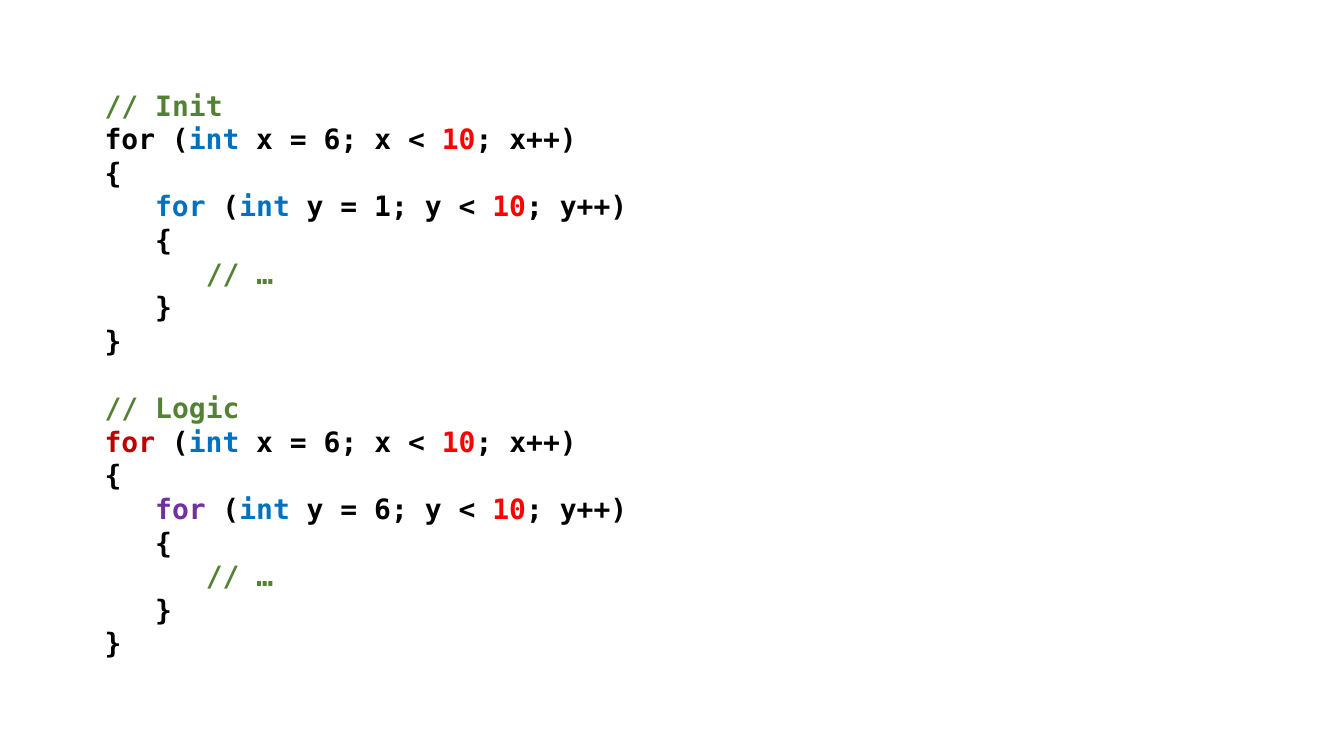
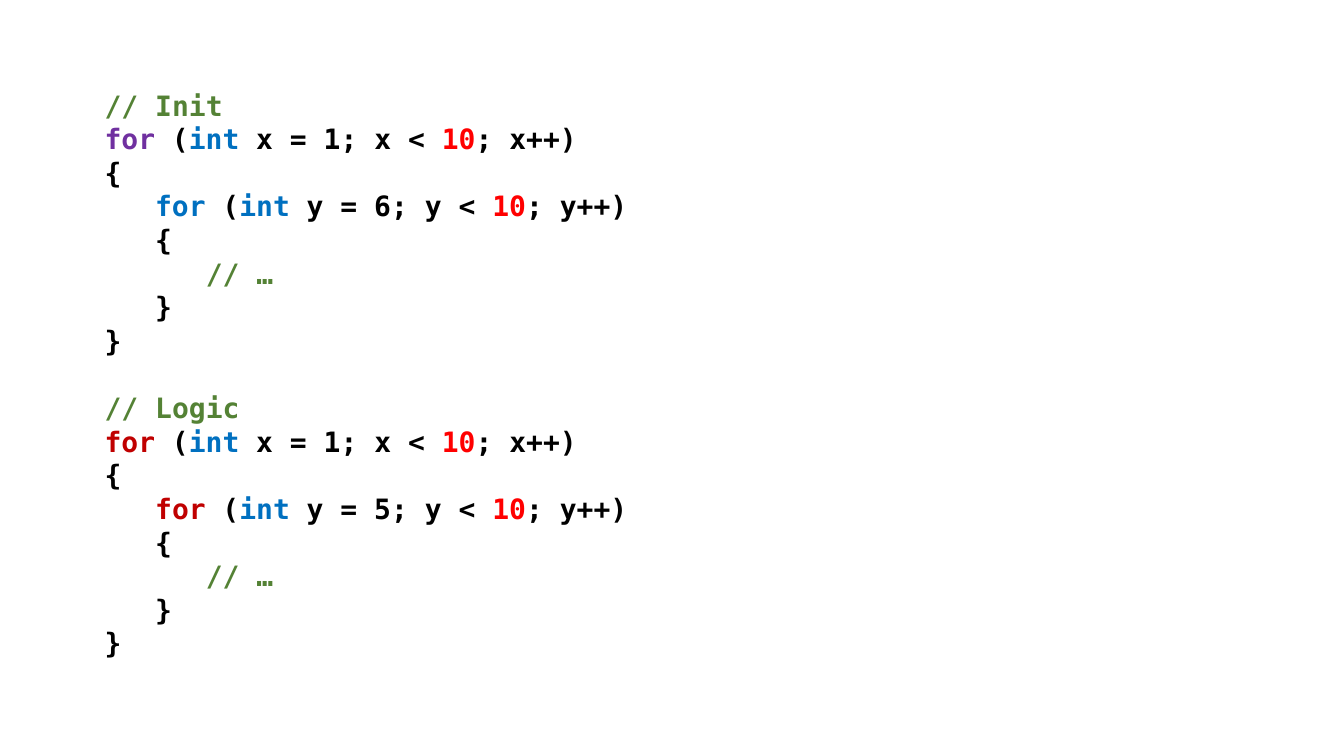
for colour: black -> purple (130, 140)
6: 6 -> 1 (341, 140)
1: 1 -> 6 (391, 208)
6: 6 -> 1 (341, 443)
for colour: purple -> red (180, 510)
6: 6 -> 5 (391, 510)
